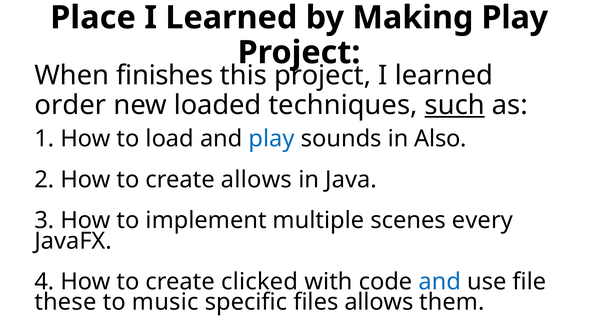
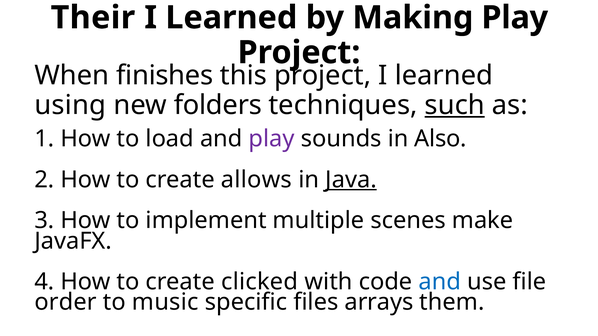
Place: Place -> Their (93, 18)
order: order -> using (70, 105)
loaded: loaded -> folders (218, 105)
play colour: blue -> purple (272, 139)
Java underline: none -> present (351, 180)
every: every -> make (483, 221)
these: these -> order (65, 302)
files allows: allows -> arrays (379, 302)
